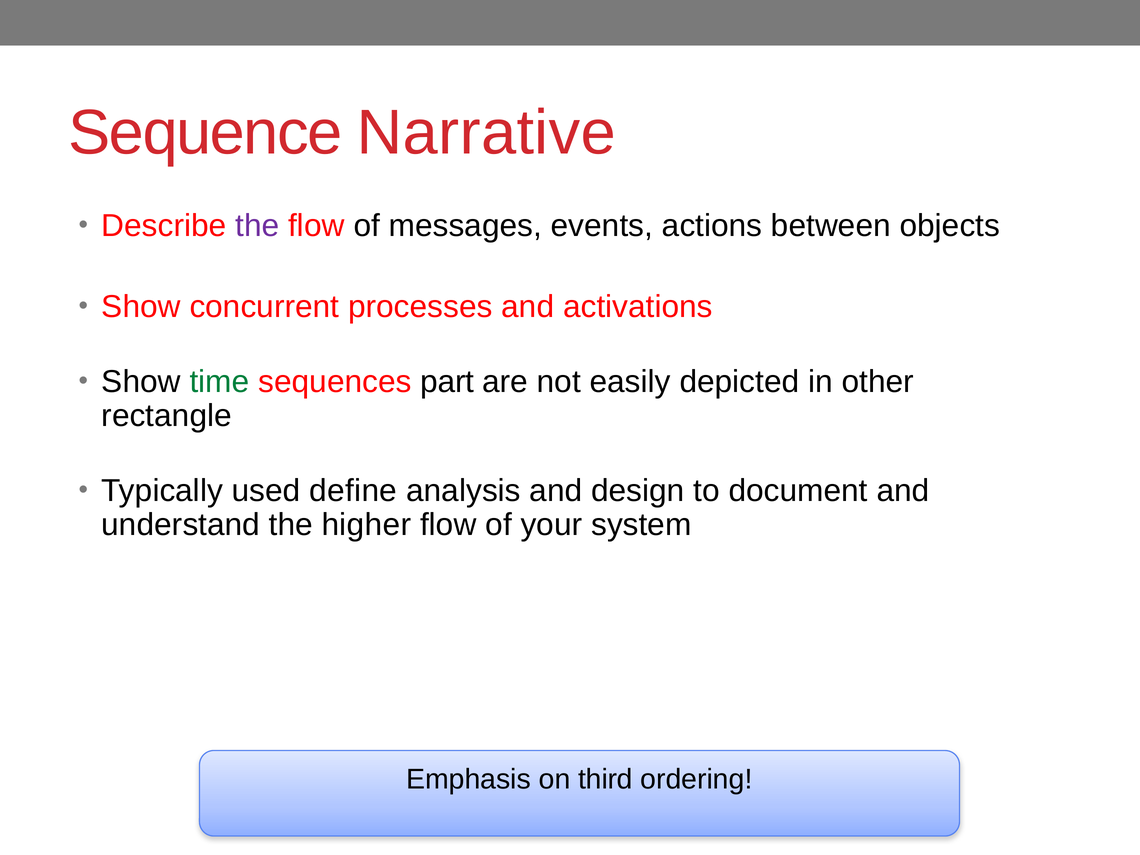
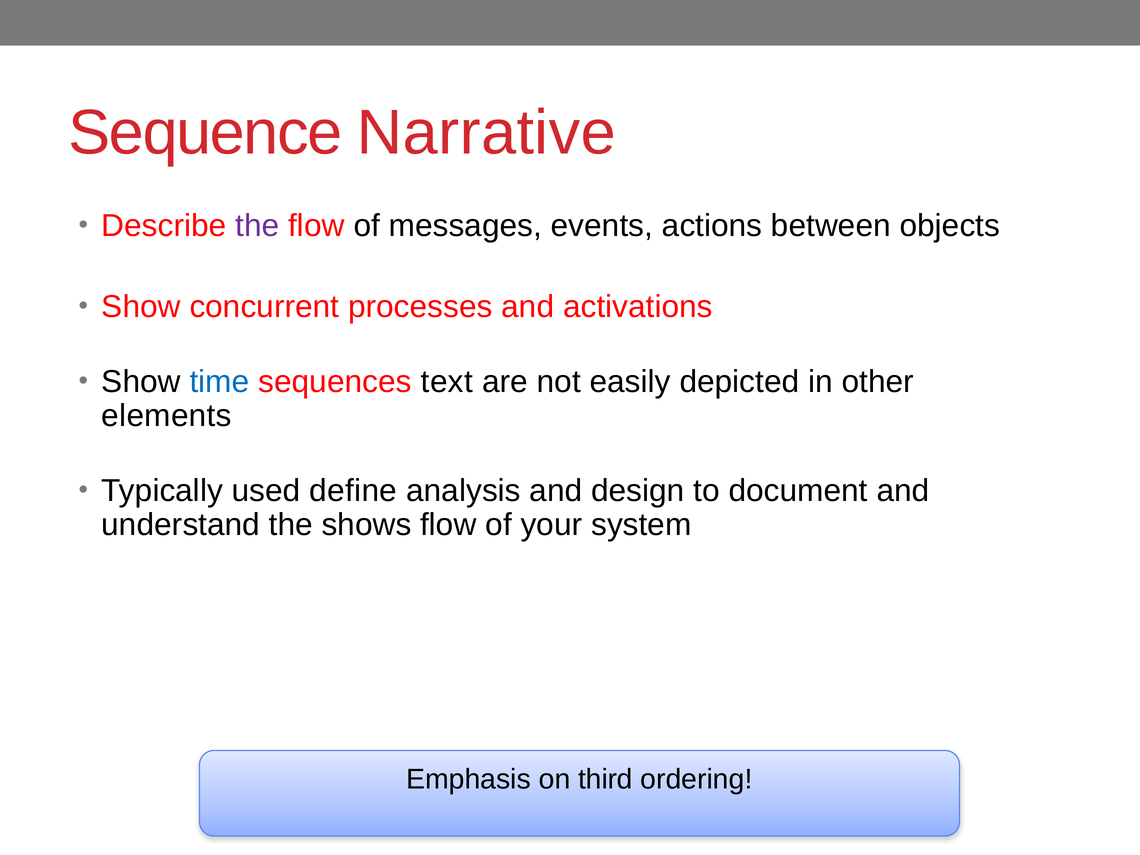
time colour: green -> blue (220, 382)
part: part -> text (447, 382)
rectangle: rectangle -> elements (167, 416)
higher: higher -> shows (366, 525)
